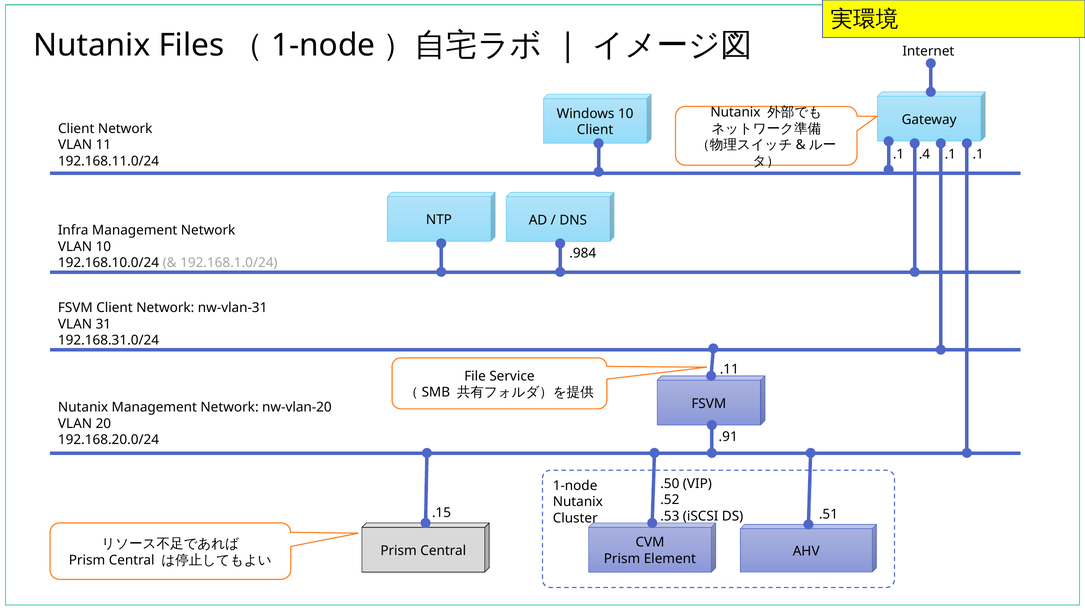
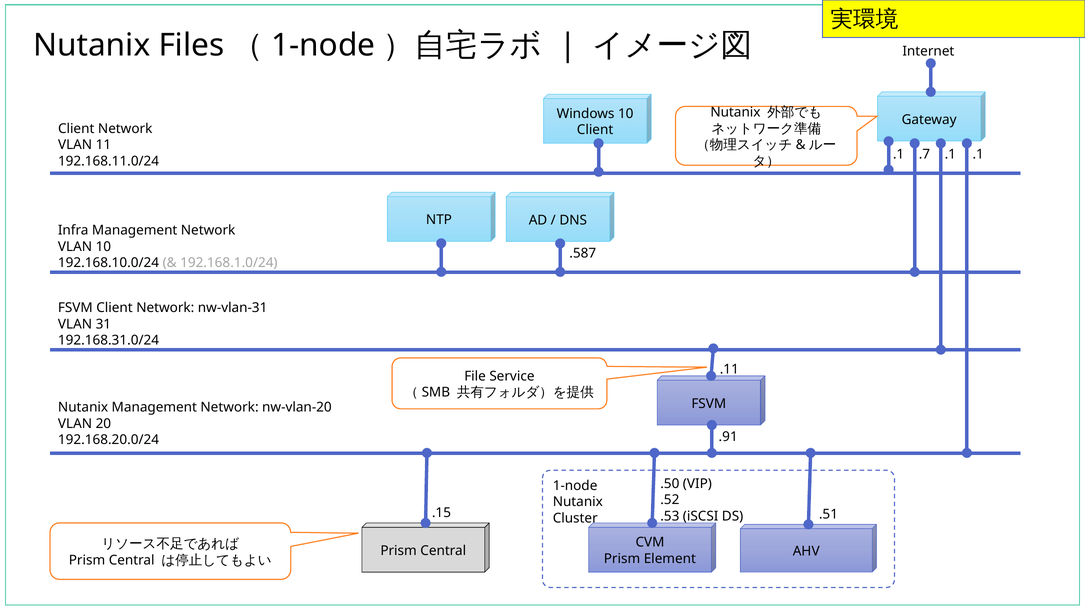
.4: .4 -> .7 (924, 154)
.984: .984 -> .587 (583, 254)
